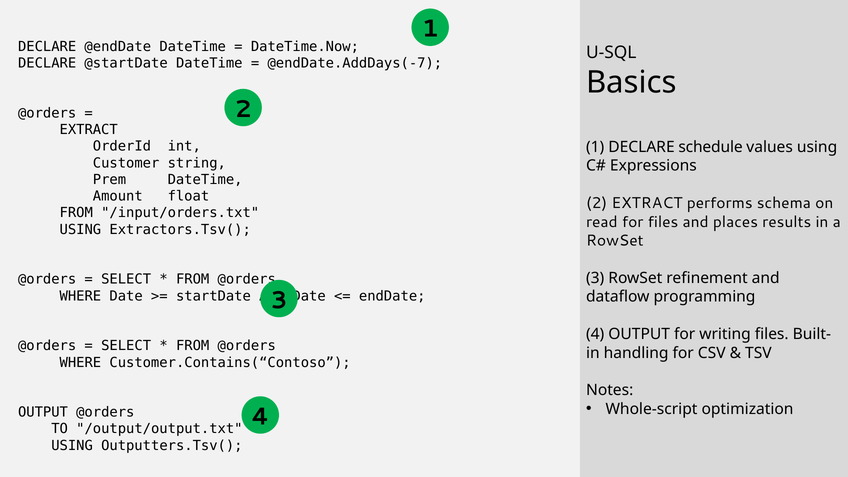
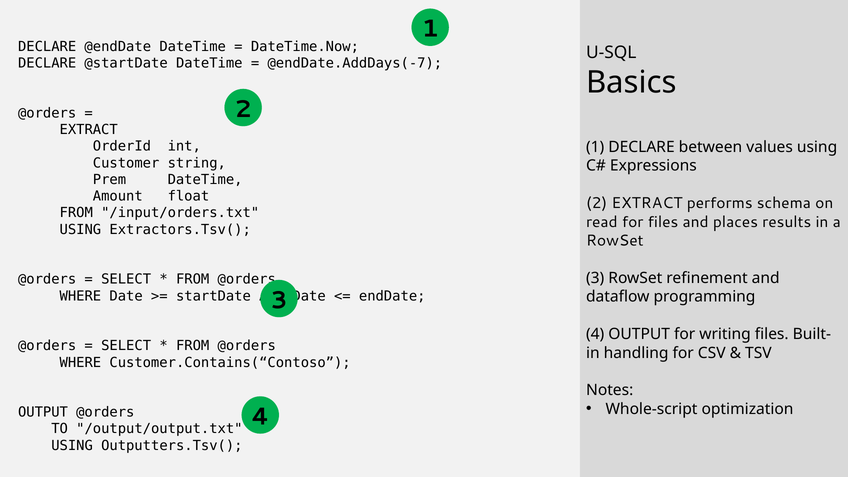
schedule: schedule -> between (710, 147)
